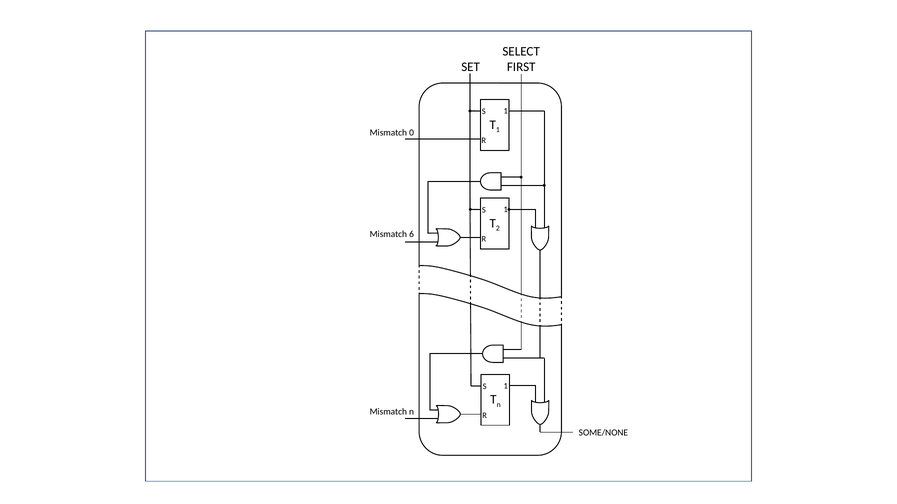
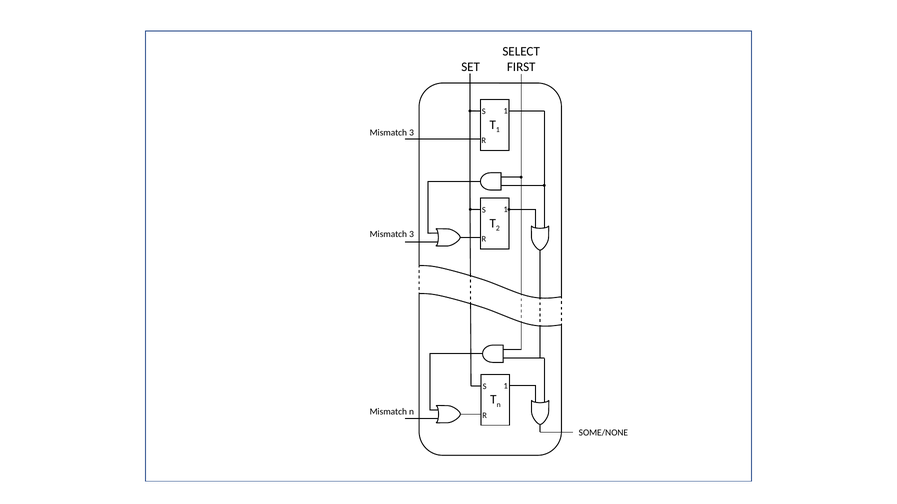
0: 0 -> 3 (412, 133)
6: 6 -> 3 (412, 235)
